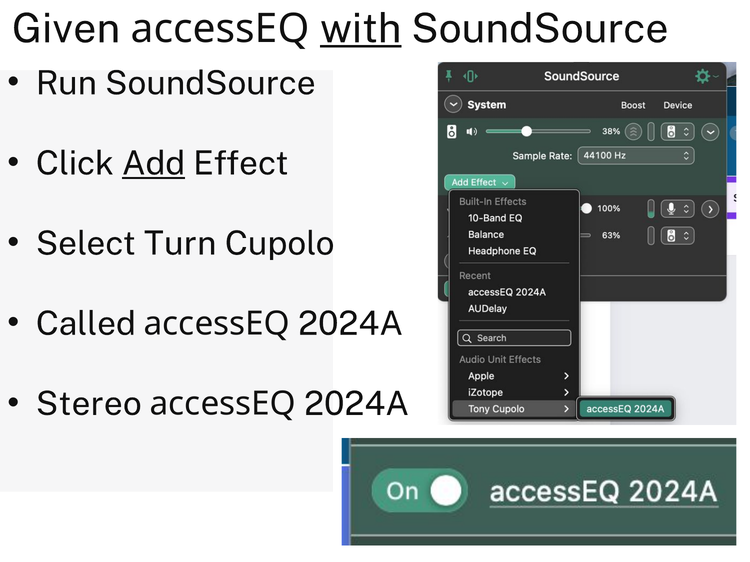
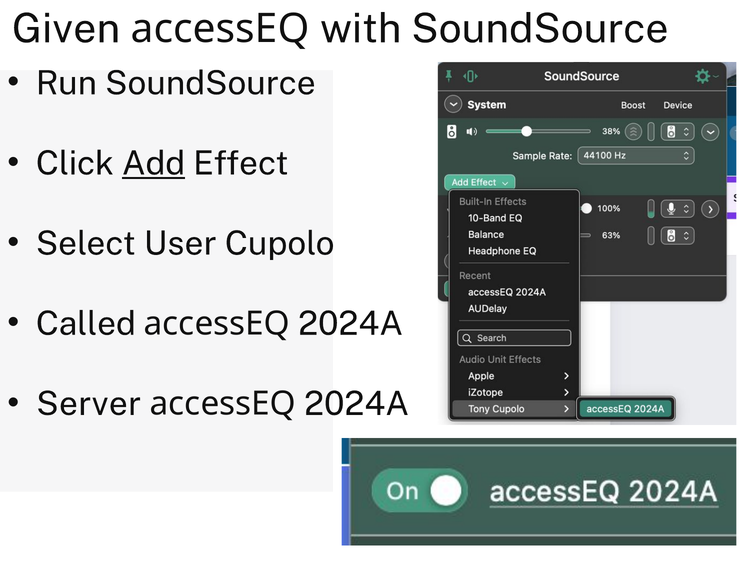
with underline: present -> none (361, 29)
Turn: Turn -> User (180, 244)
Stereo: Stereo -> Server (89, 404)
